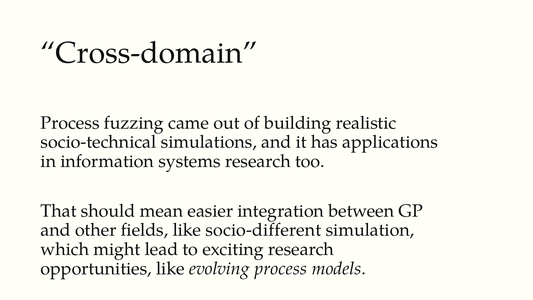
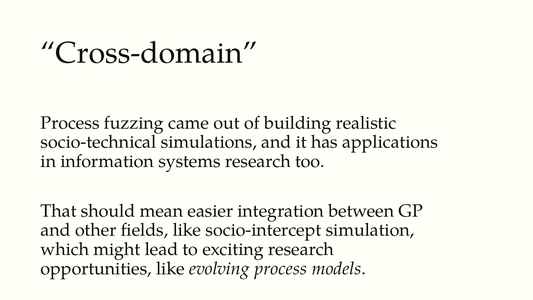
socio-different: socio-different -> socio-intercept (263, 230)
